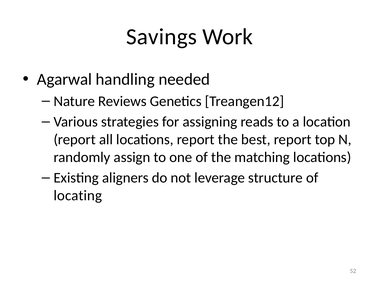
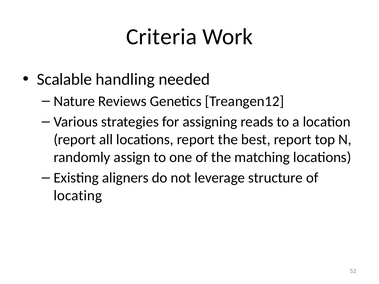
Savings: Savings -> Criteria (162, 37)
Agarwal: Agarwal -> Scalable (64, 80)
